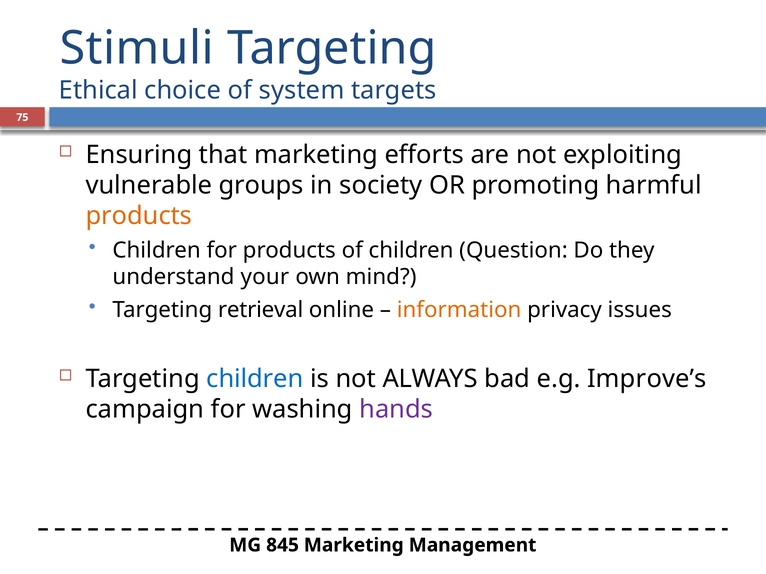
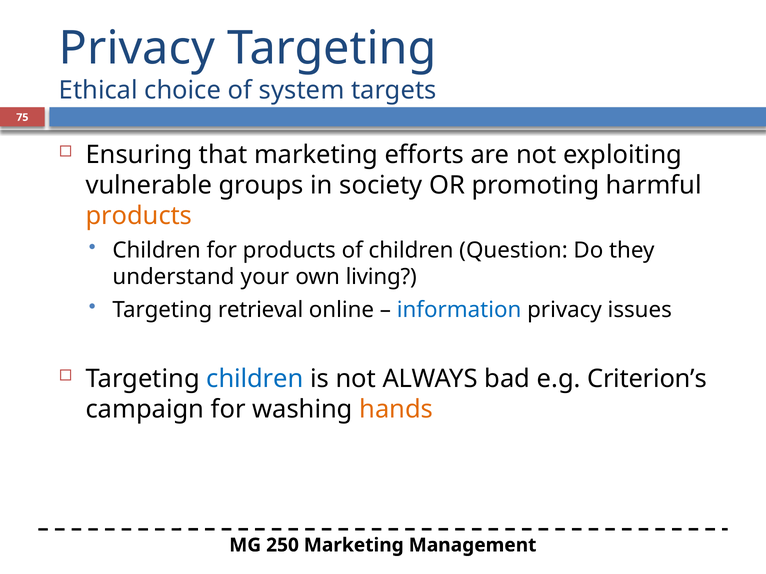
Stimuli: Stimuli -> Privacy (137, 49)
mind: mind -> living (381, 277)
information colour: orange -> blue (459, 310)
Improve’s: Improve’s -> Criterion’s (647, 379)
hands colour: purple -> orange (396, 410)
845: 845 -> 250 (283, 546)
